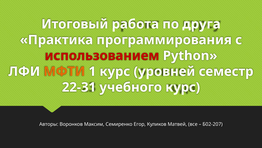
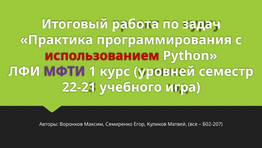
друга: друга -> задач (202, 24)
МФТИ colour: orange -> purple (64, 71)
22-31: 22-31 -> 22-21 (79, 87)
учебного курс: курс -> игра (183, 87)
